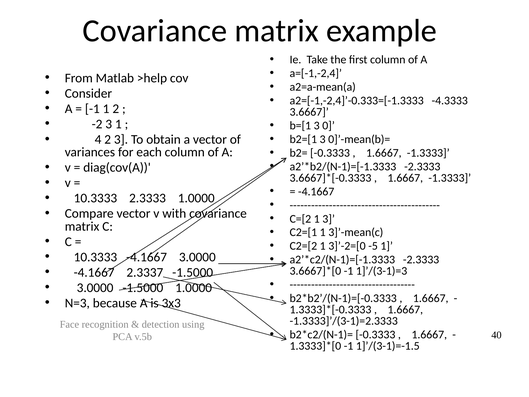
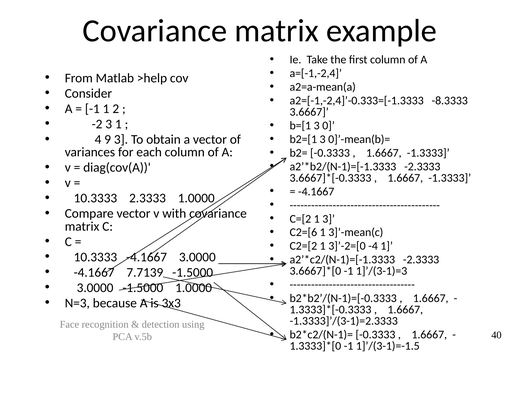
-4.3333: -4.3333 -> -8.3333 (450, 101)
4 2: 2 -> 9 (108, 139)
C2=[1: C2=[1 -> C2=[6 (303, 232)
-5: -5 -> -4 (373, 246)
2.3337: 2.3337 -> 7.7139 (145, 272)
